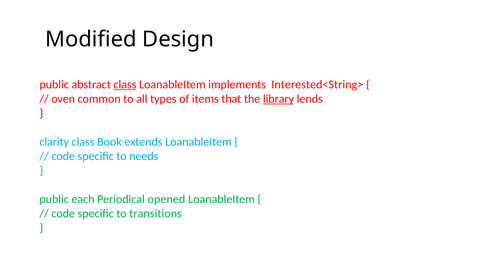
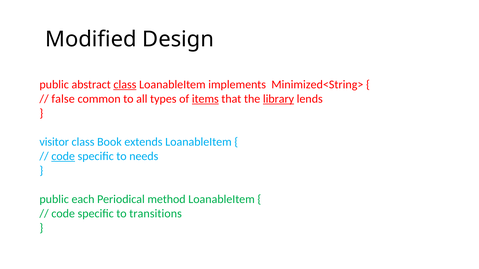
Interested<String>: Interested<String> -> Minimized<String> (317, 85)
oven: oven -> false (63, 99)
items underline: none -> present (205, 99)
clarity: clarity -> visitor (54, 142)
code underline: none -> present (63, 156)
opened: opened -> method (167, 200)
